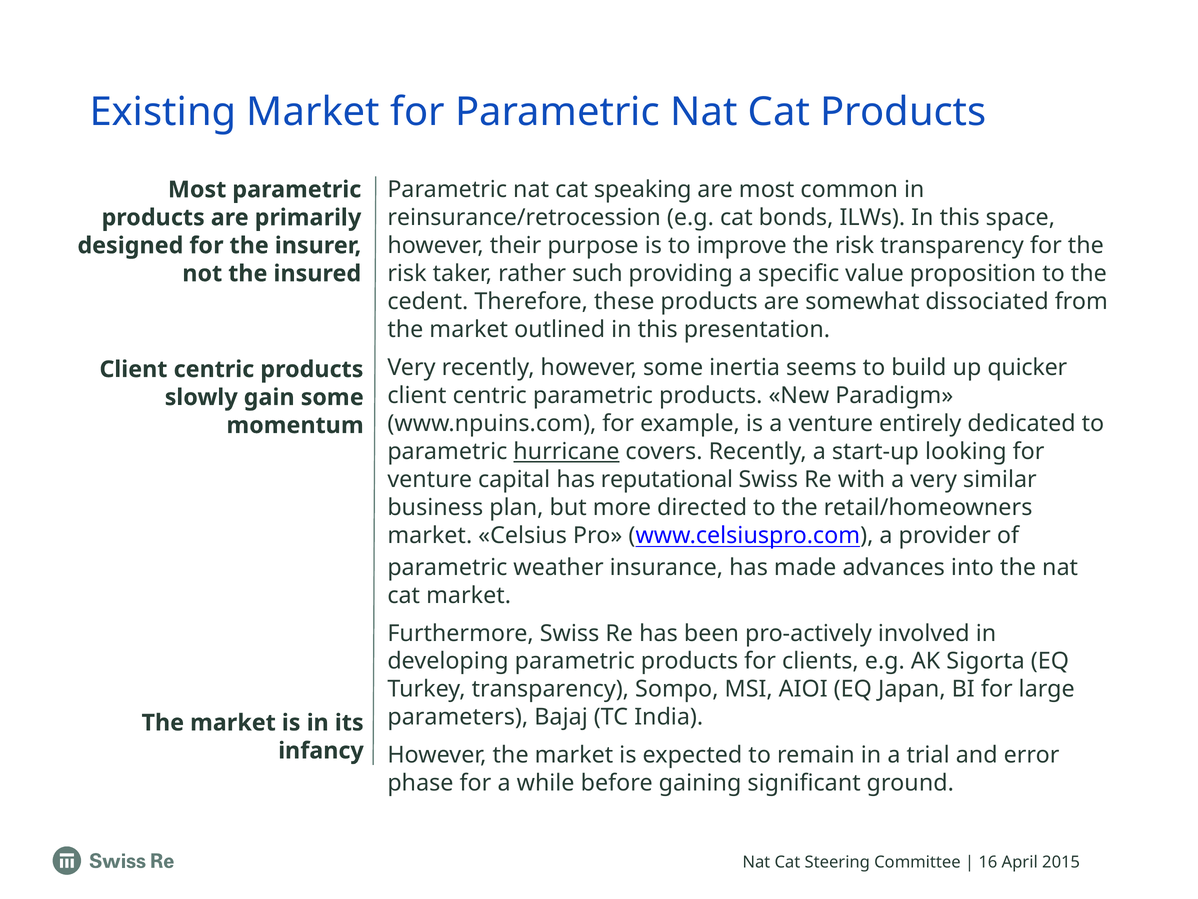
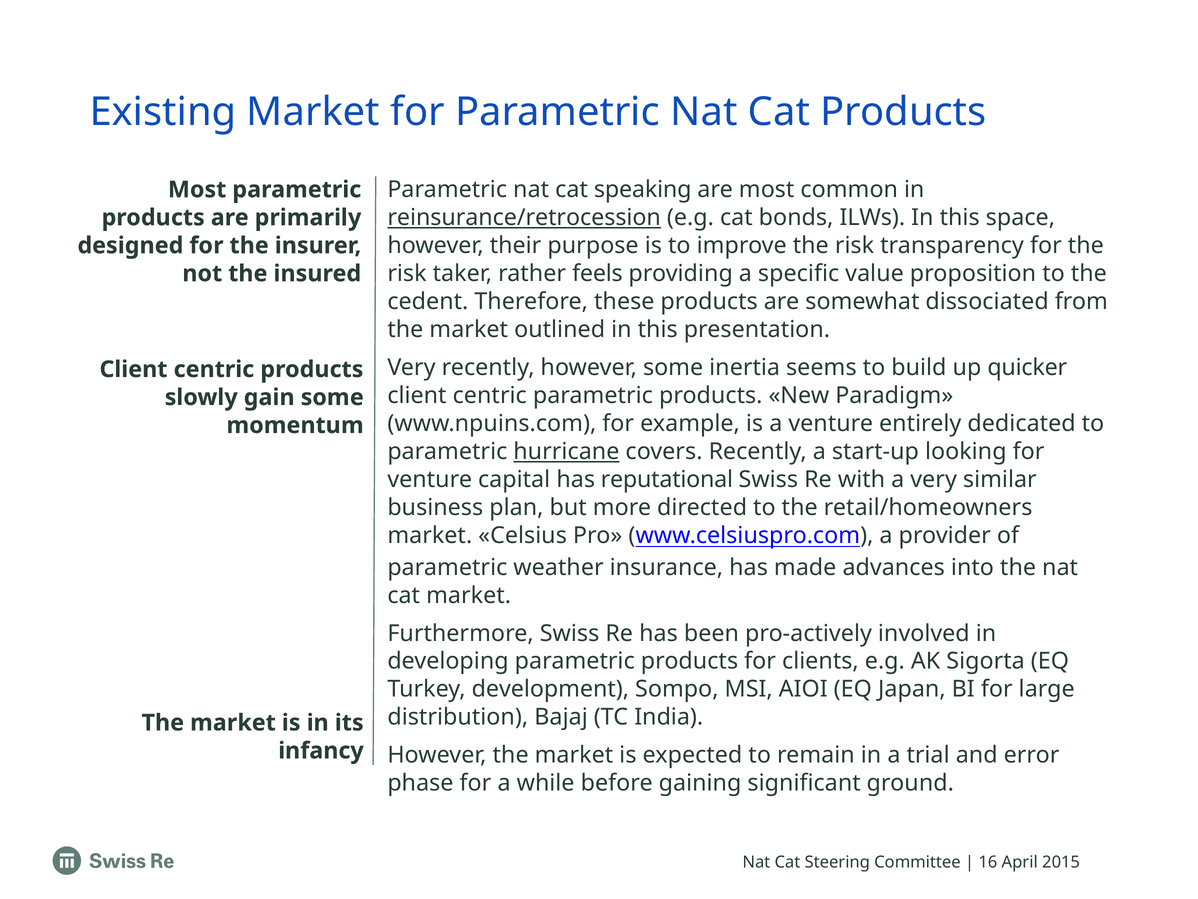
reinsurance/retrocession underline: none -> present (524, 218)
such: such -> feels (597, 274)
Turkey transparency: transparency -> development (550, 689)
parameters: parameters -> distribution (458, 717)
